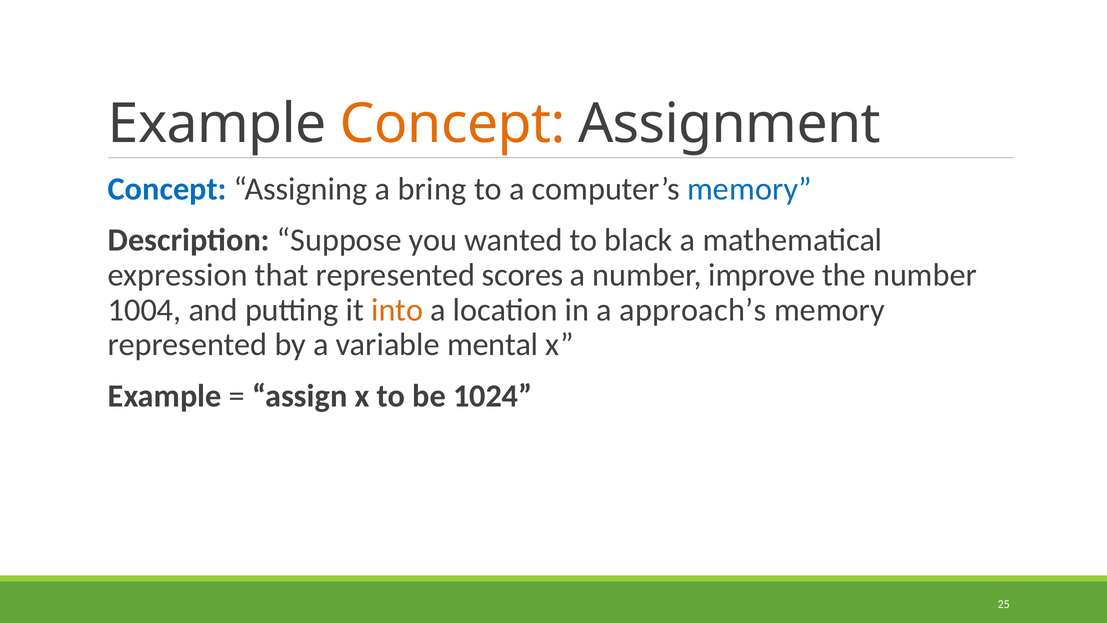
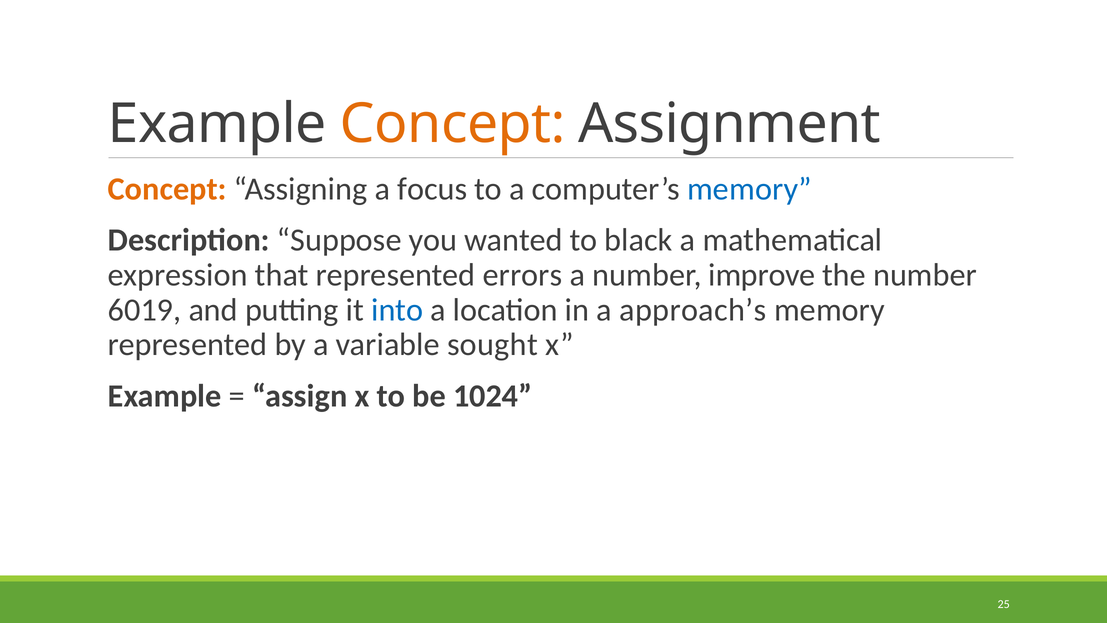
Concept colour: blue -> orange (167, 189)
bring: bring -> focus (432, 189)
scores: scores -> errors (522, 275)
1004: 1004 -> 6019 (145, 310)
into colour: orange -> blue (397, 310)
mental: mental -> sought (492, 345)
